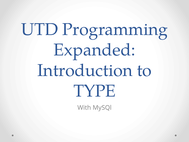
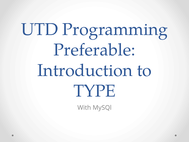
Expanded: Expanded -> Preferable (94, 50)
